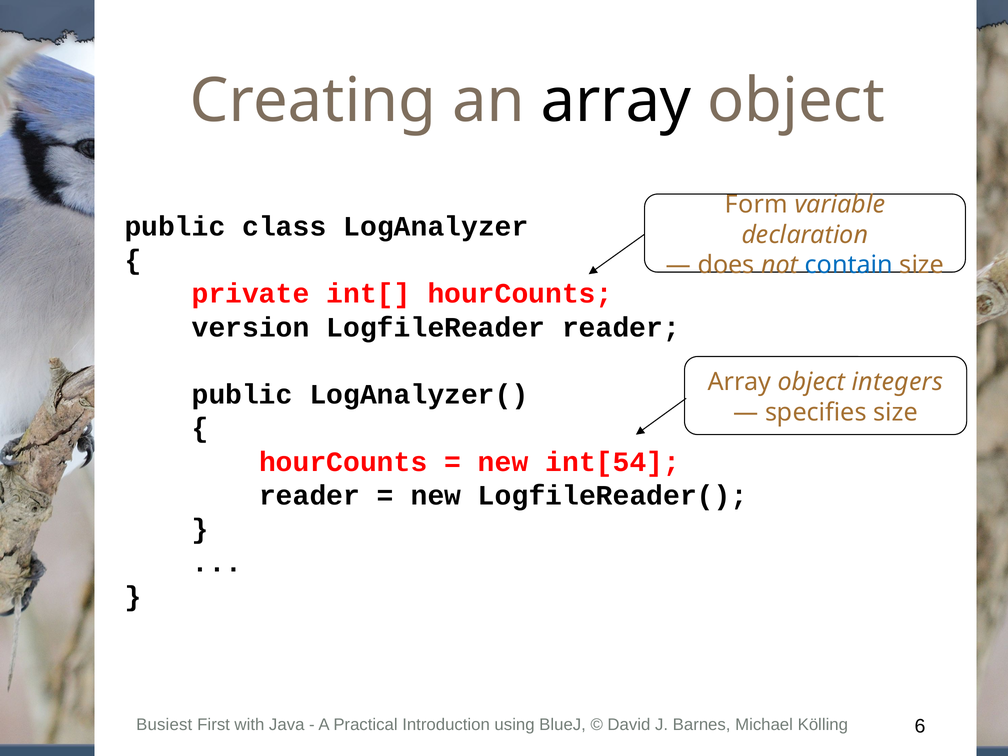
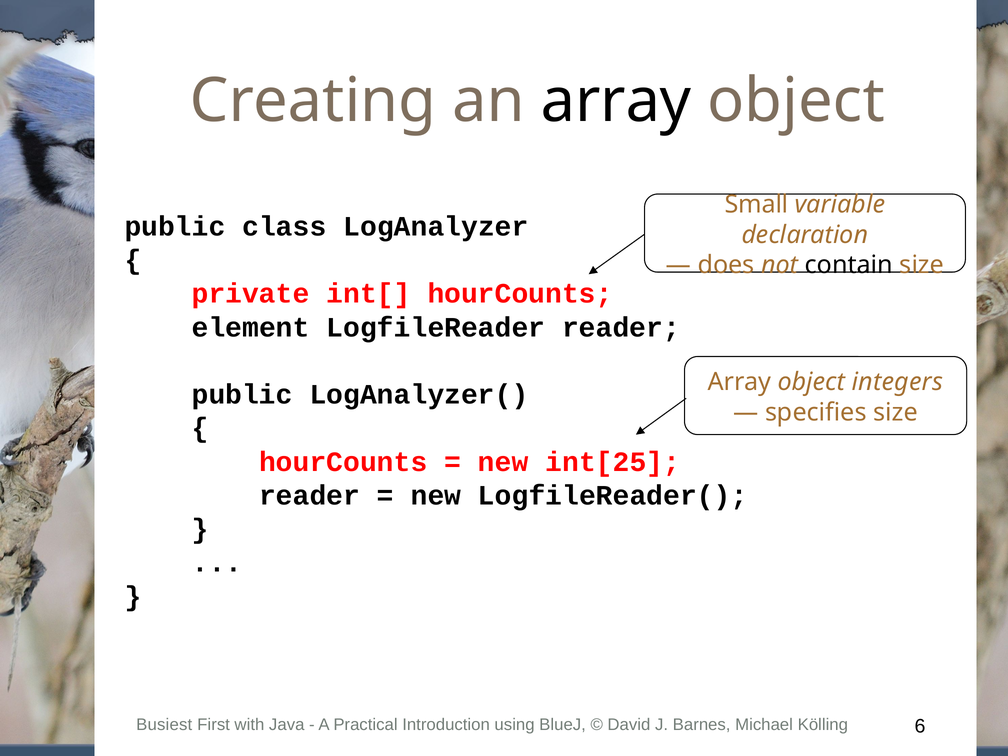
Form: Form -> Small (757, 205)
contain colour: blue -> black (849, 265)
version: version -> element (251, 327)
int[54: int[54 -> int[25 (613, 462)
